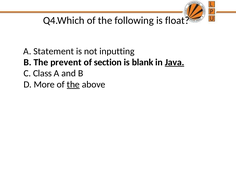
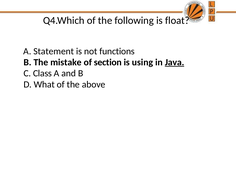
inputting: inputting -> functions (117, 51)
prevent: prevent -> mistake (66, 62)
blank: blank -> using (142, 62)
More: More -> What (44, 84)
the underline: present -> none (73, 84)
